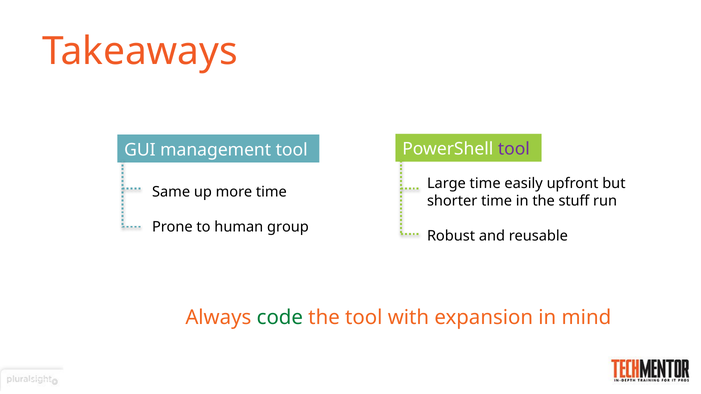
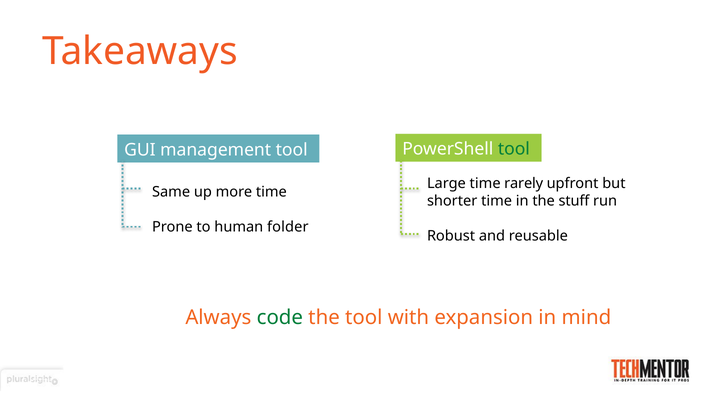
tool colour: purple -> green (514, 149)
easily: easily -> rarely (524, 183)
group: group -> folder (288, 227)
